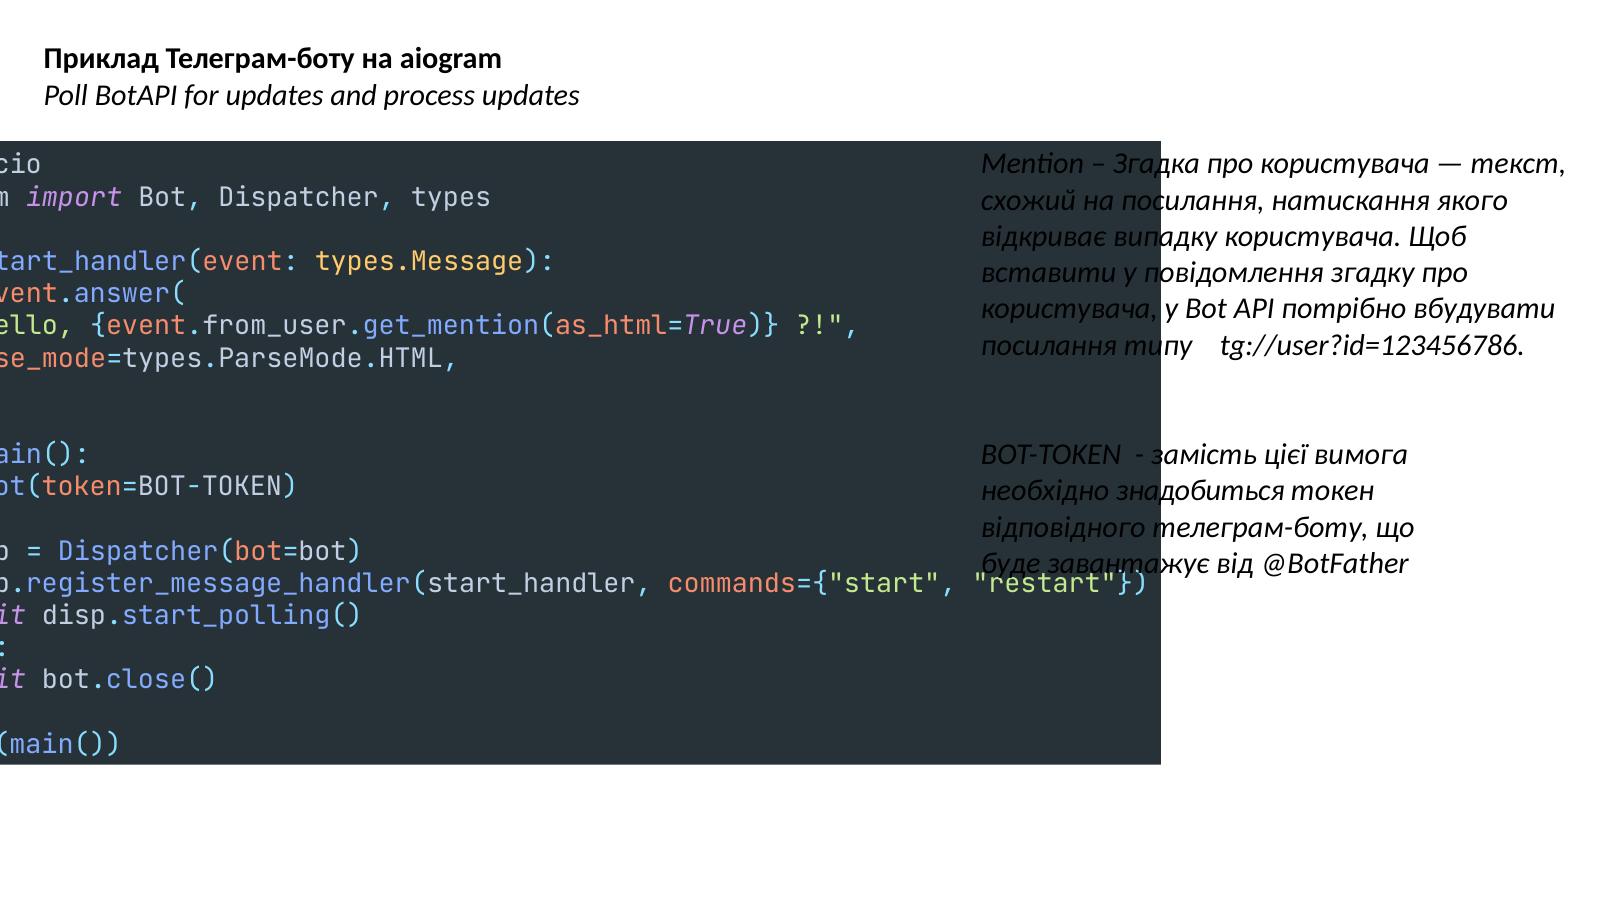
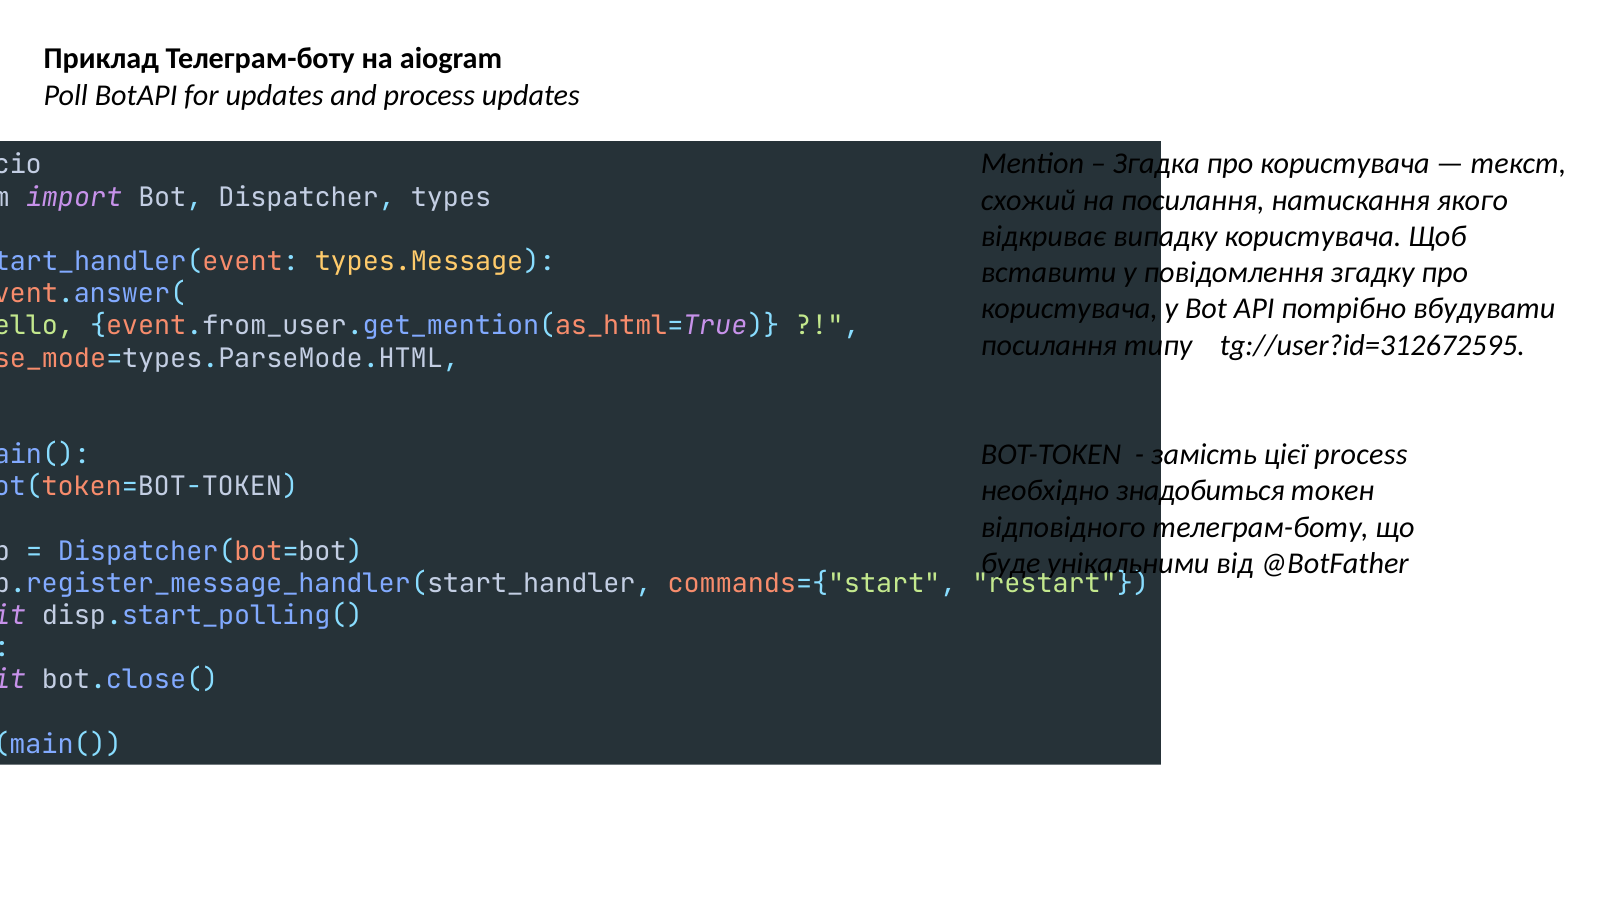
tg://user?id=123456786: tg://user?id=123456786 -> tg://user?id=312672595 (1372, 345)
цієї вимога: вимога -> process (1361, 455)
завантажує: завантажує -> унікальними (1128, 563)
